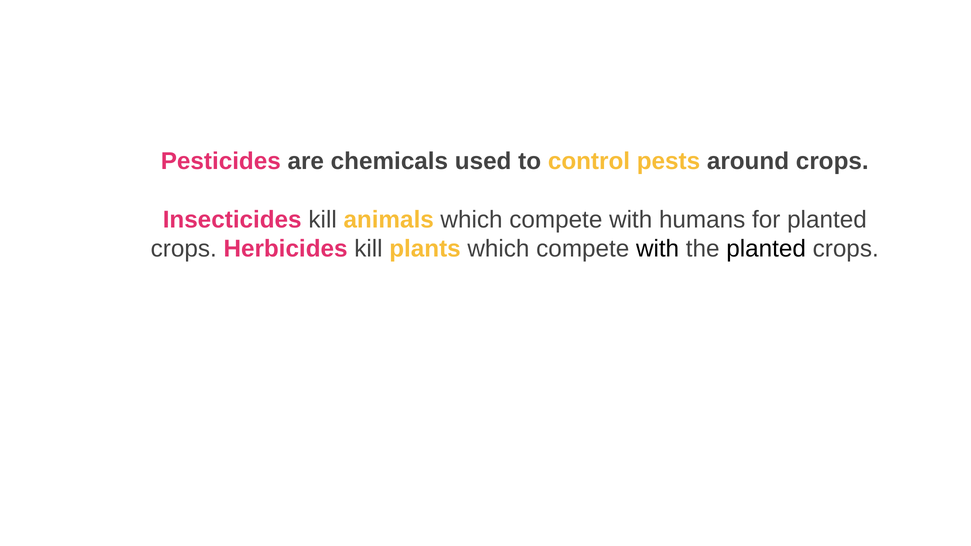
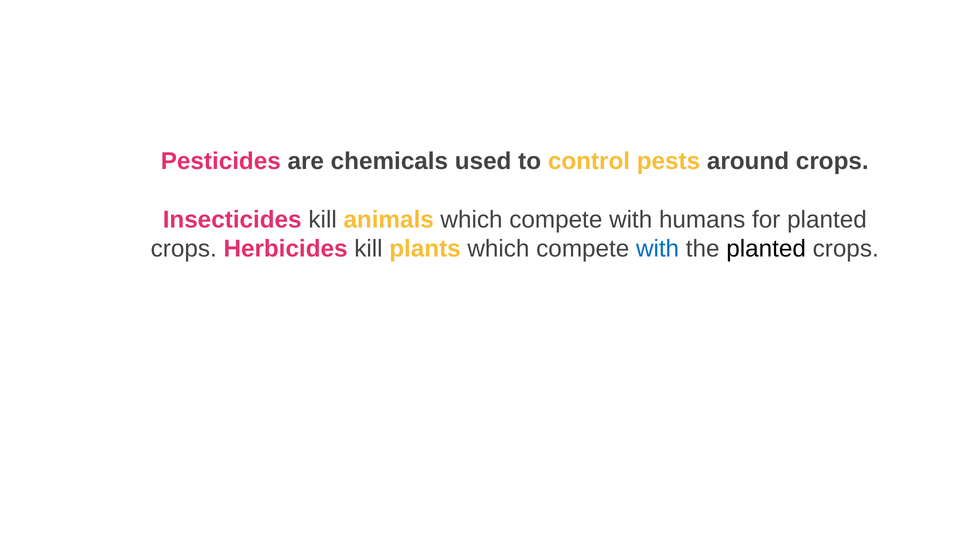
with colour: black -> blue (658, 249)
